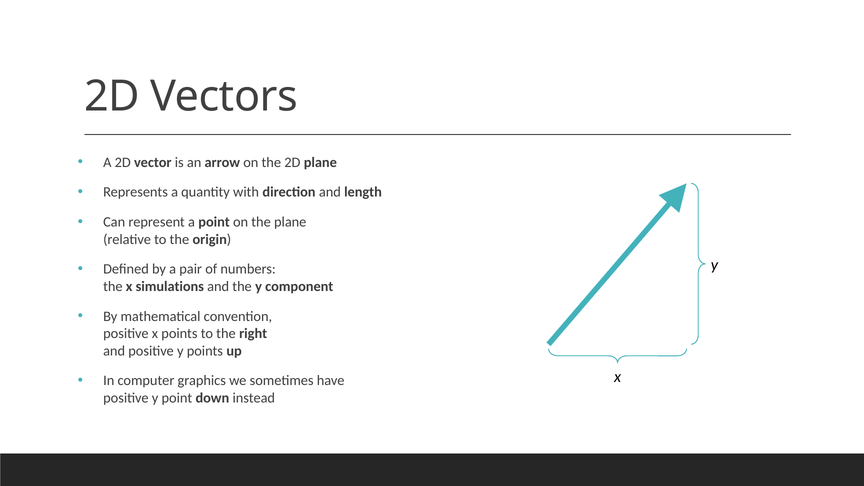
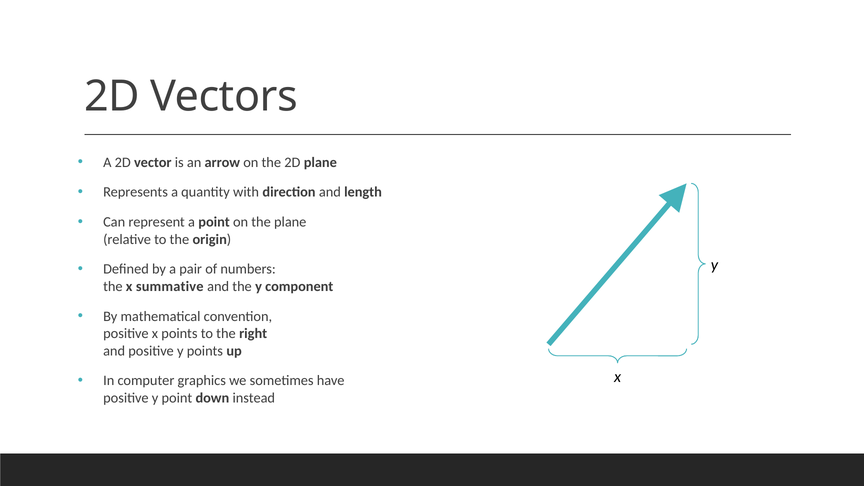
simulations: simulations -> summative (170, 286)
